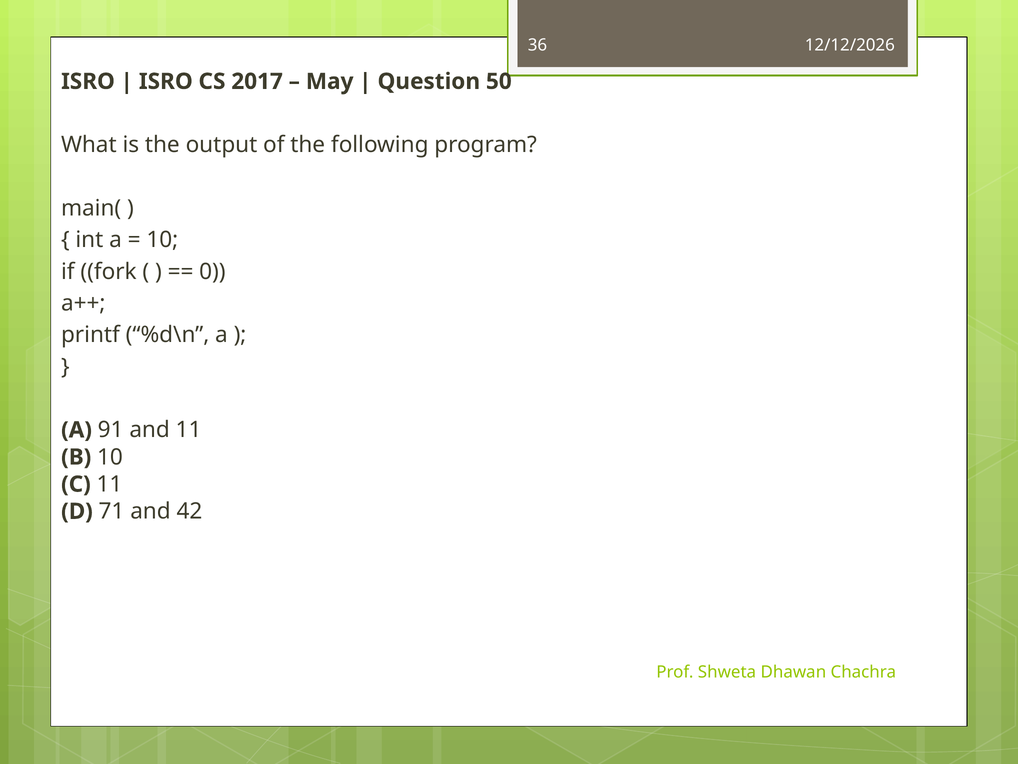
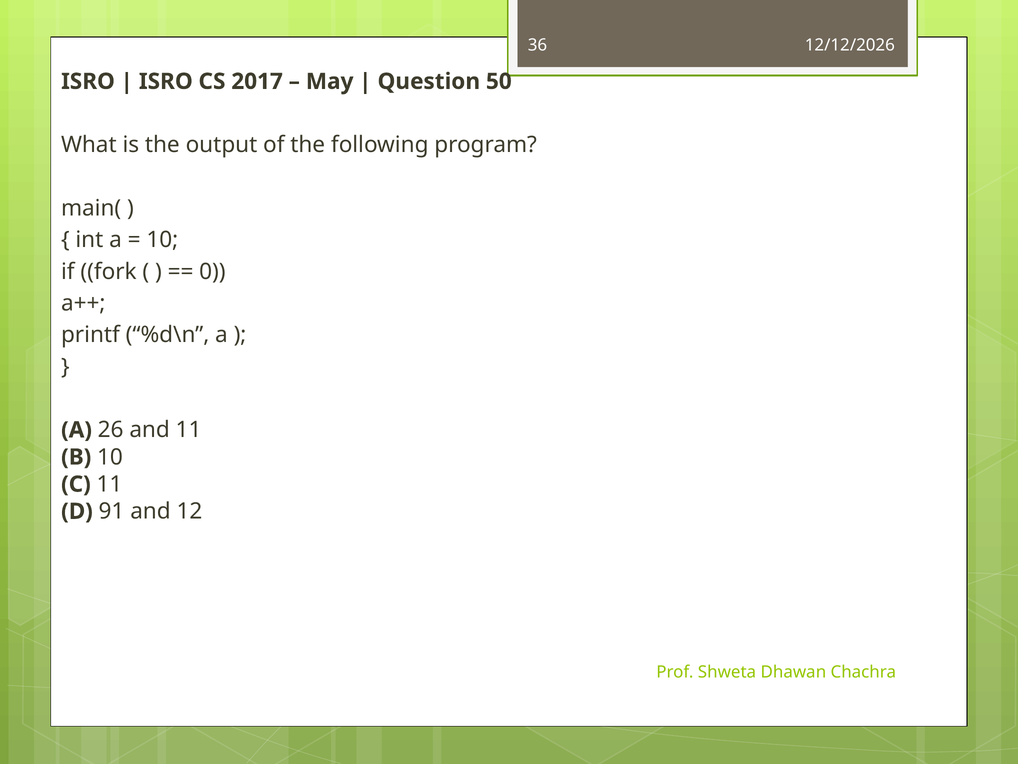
91: 91 -> 26 (111, 430)
71: 71 -> 91 (112, 511)
42: 42 -> 12 (189, 511)
